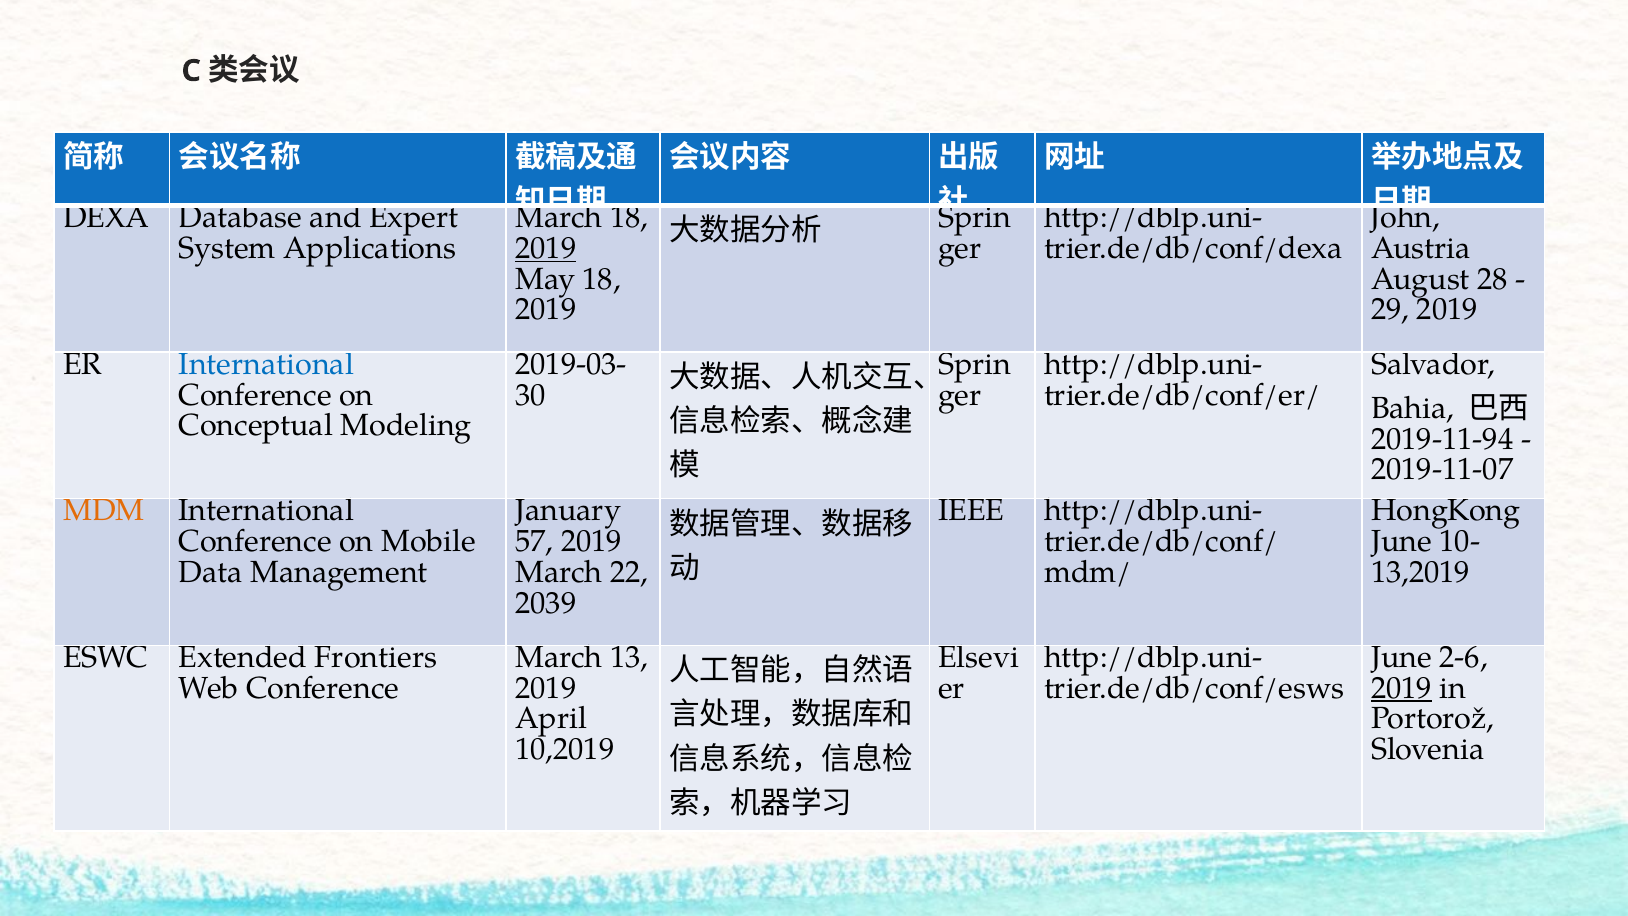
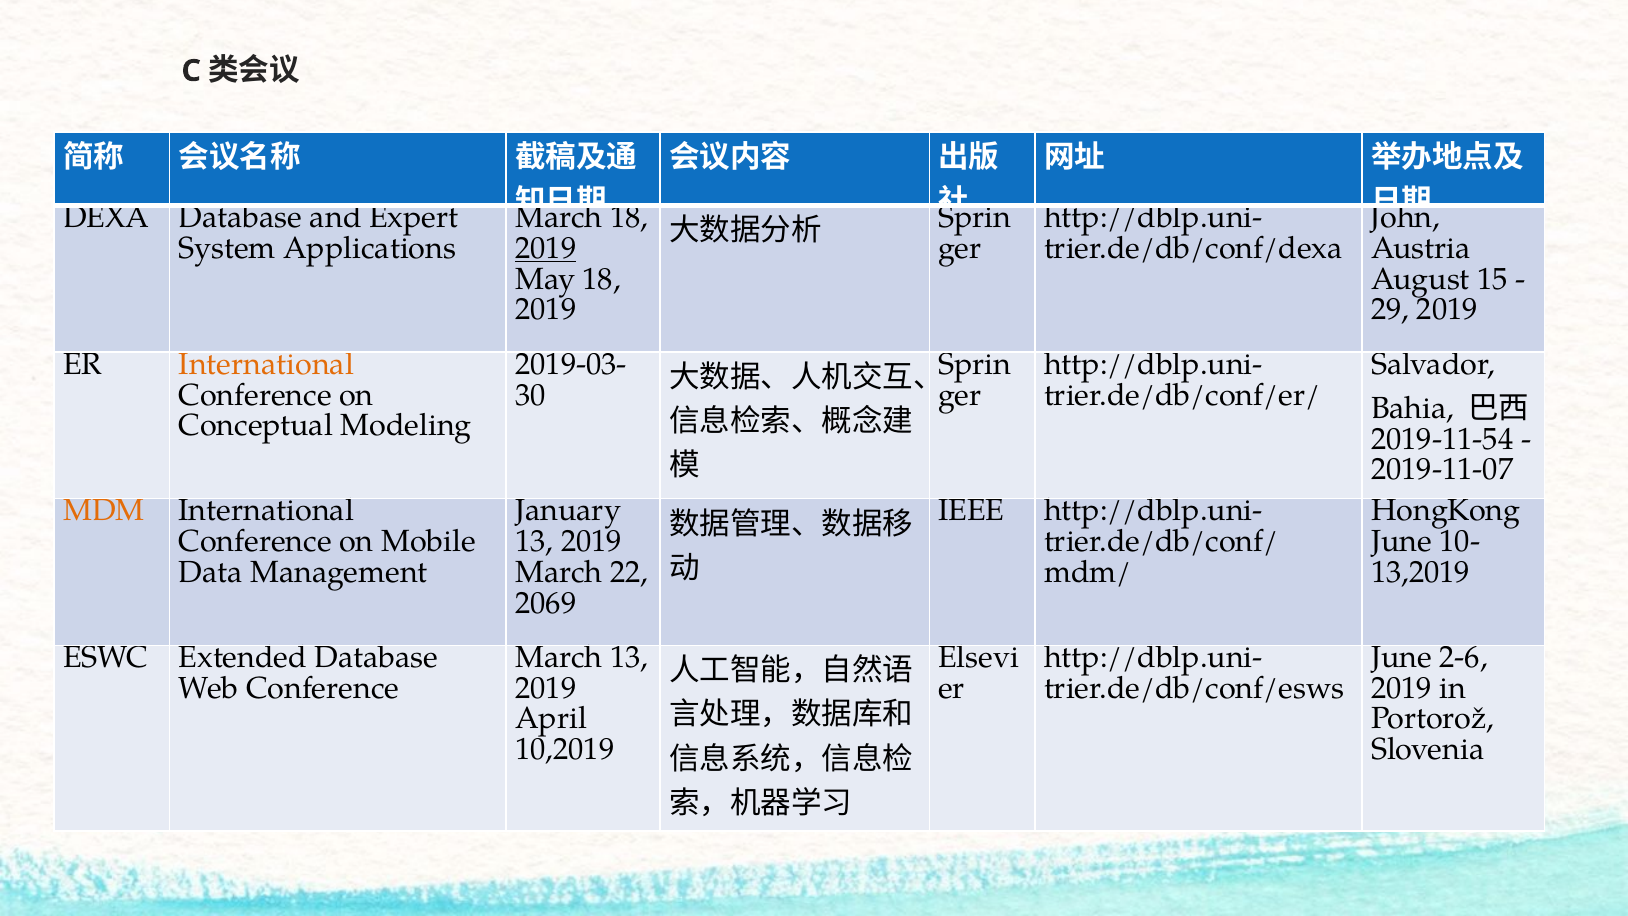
28: 28 -> 15 (1493, 279)
International colour: blue -> orange (266, 364)
2019-11-94: 2019-11-94 -> 2019-11-54 (1442, 439)
57: 57 -> 13 (534, 542)
2039: 2039 -> 2069 (546, 603)
Extended Frontiers: Frontiers -> Database (376, 657)
2019 underline: present -> none (1402, 688)
